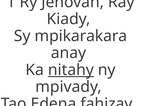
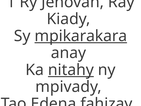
mpikarakara underline: none -> present (81, 36)
